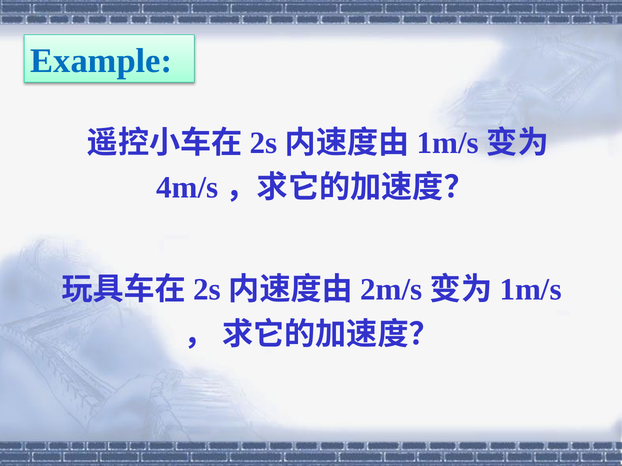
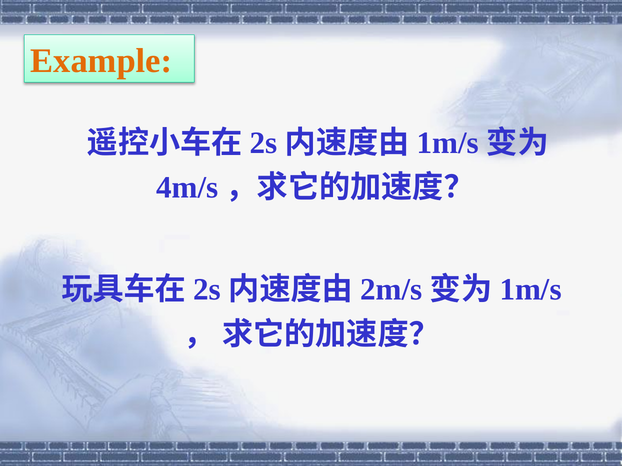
Example colour: blue -> orange (101, 61)
